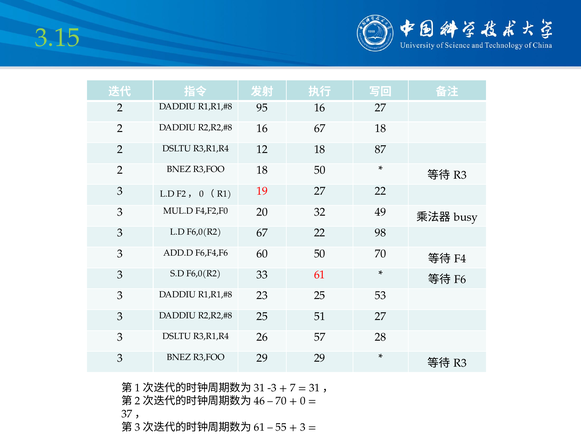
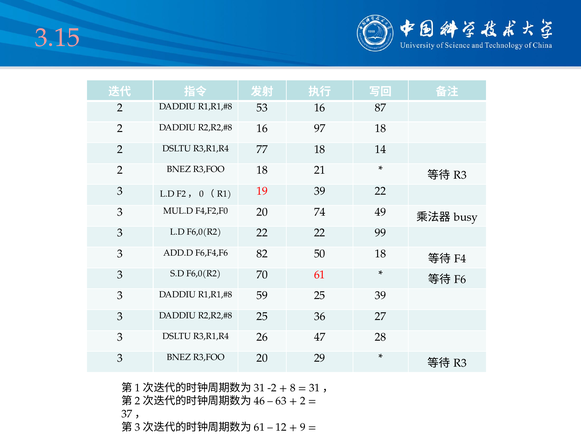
3.15 colour: light green -> pink (57, 38)
95: 95 -> 53 (262, 108)
16 27: 27 -> 87 (381, 108)
16 67: 67 -> 97 (320, 128)
12: 12 -> 77 (262, 149)
87: 87 -> 14 (381, 149)
18 50: 50 -> 21 (320, 170)
19 27: 27 -> 39 (320, 191)
32: 32 -> 74 (320, 212)
F6,0(R2 67: 67 -> 22 (262, 233)
98: 98 -> 99 (381, 233)
60: 60 -> 82 (262, 254)
50 70: 70 -> 18 (381, 254)
33: 33 -> 70 (262, 274)
23: 23 -> 59 (262, 295)
25 53: 53 -> 39 (381, 295)
51: 51 -> 36 (320, 316)
57: 57 -> 47 (320, 337)
R3,FOO 29: 29 -> 20 (262, 358)
-3: -3 -> -2 (272, 388)
7: 7 -> 8 (293, 388)
70: 70 -> 63 (281, 401)
0: 0 -> 2 (303, 401)
55: 55 -> 12 (281, 427)
3: 3 -> 9 (303, 427)
